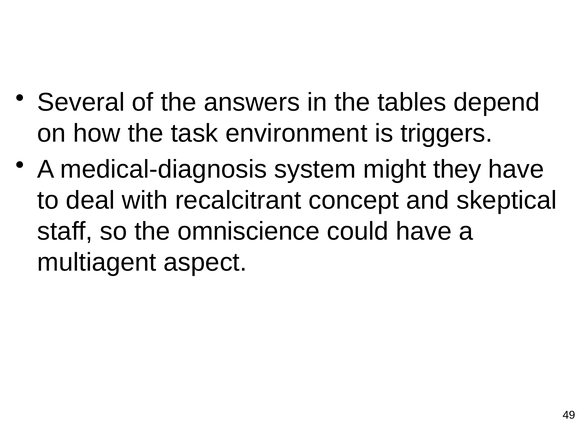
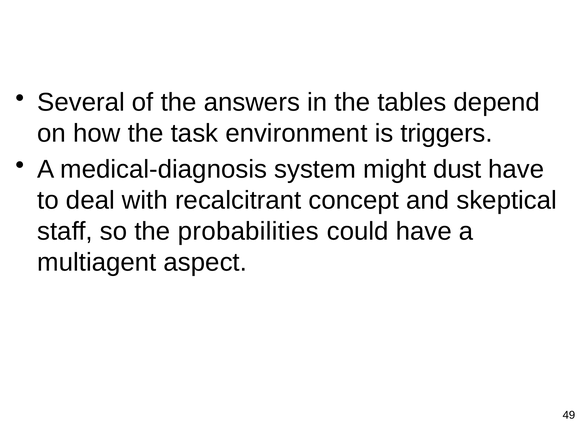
they: they -> dust (457, 170)
omniscience: omniscience -> probabilities (248, 232)
